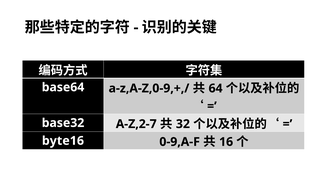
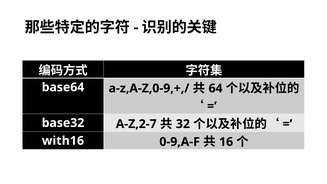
byte16: byte16 -> with16 (63, 141)
